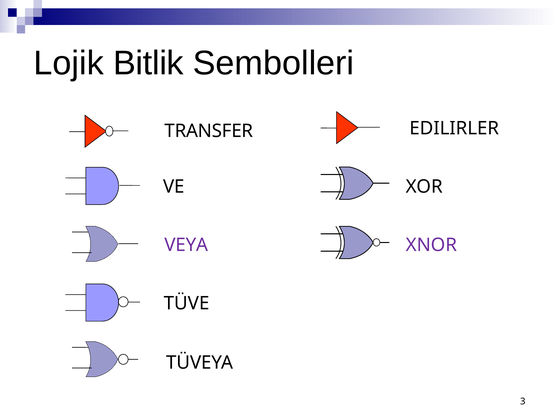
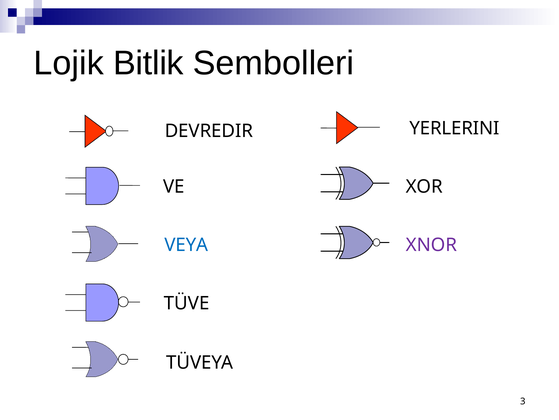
EDILIRLER: EDILIRLER -> YERLERINI (454, 128)
TRANSFER: TRANSFER -> DEVREDIR (209, 131)
VEYA colour: purple -> blue (186, 244)
